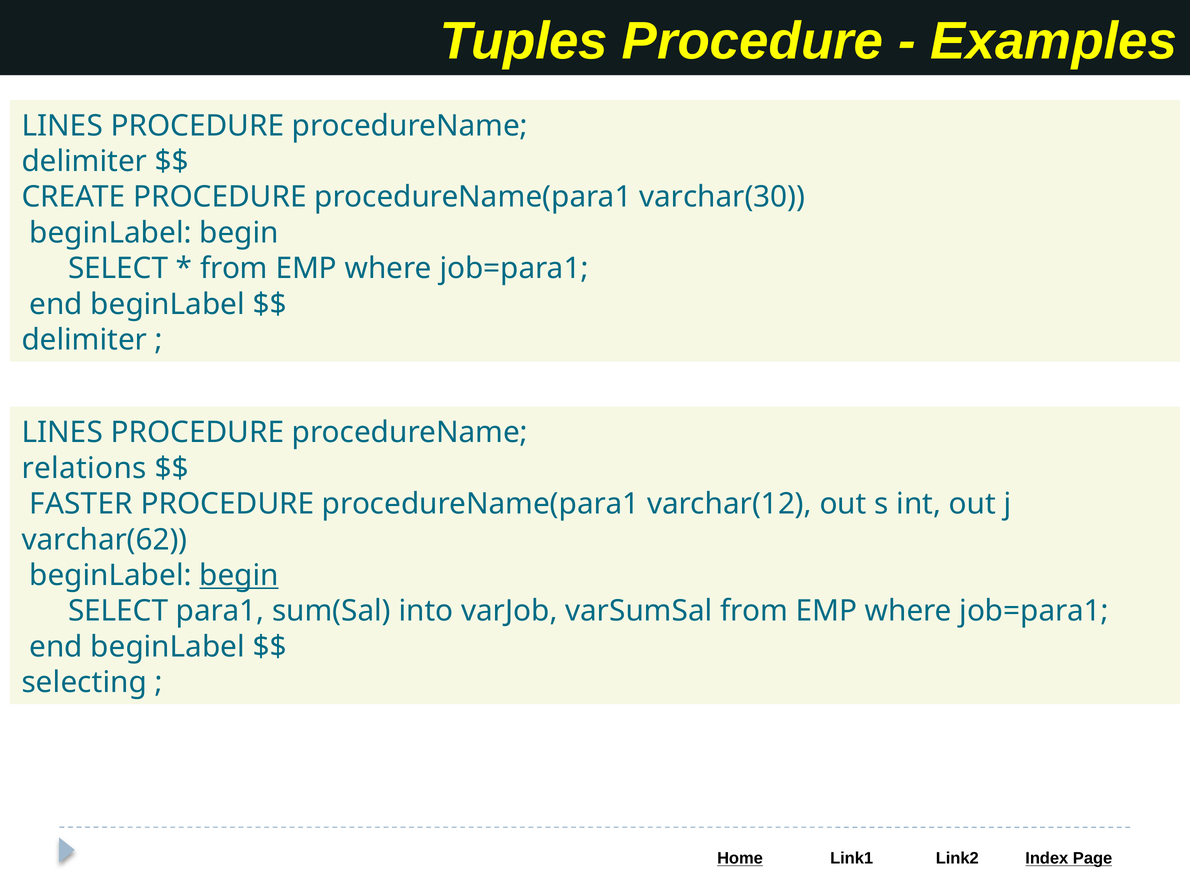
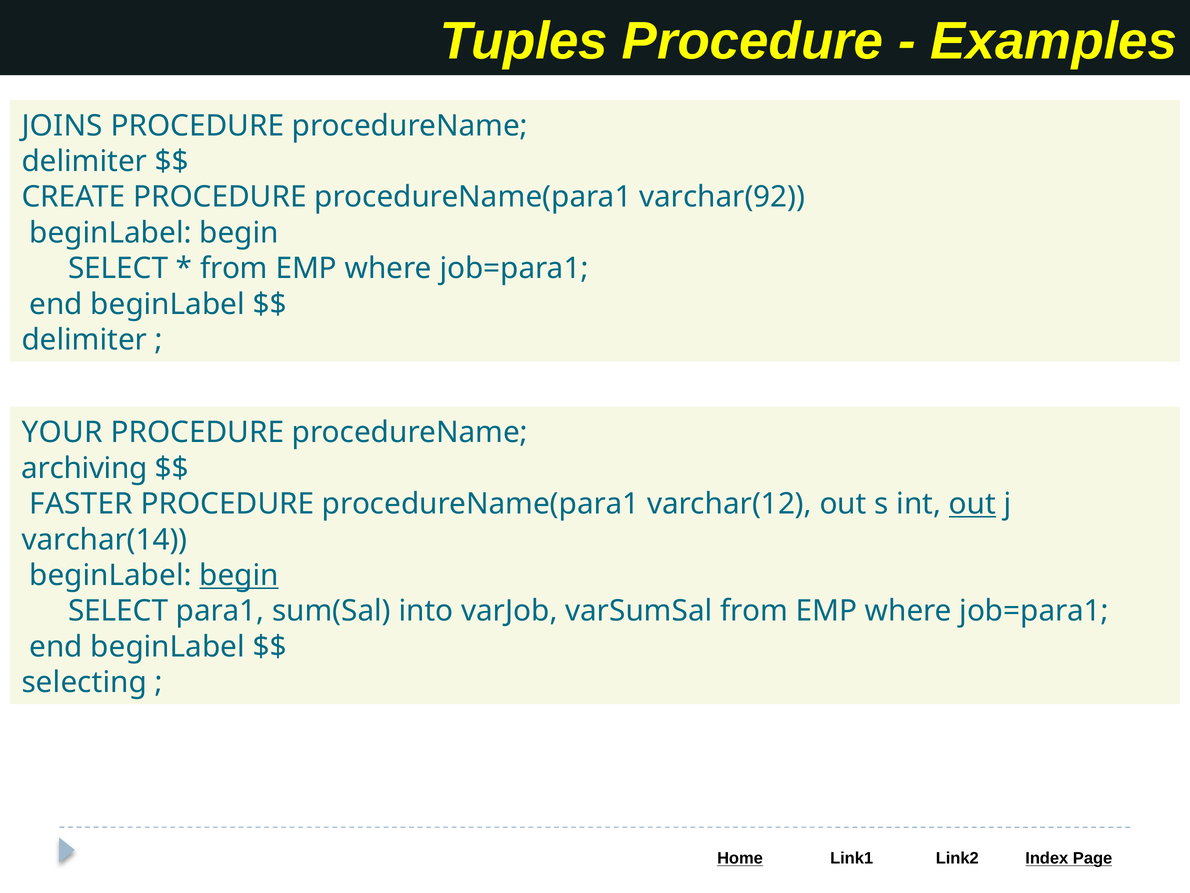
LINES: LINES -> JOINS (62, 126)
varchar(30: varchar(30 -> varchar(92 (722, 197)
LINES: LINES -> YOUR (62, 432)
relations: relations -> archiving (85, 468)
out underline: none -> present (972, 504)
varchar(62: varchar(62 -> varchar(14 (105, 539)
